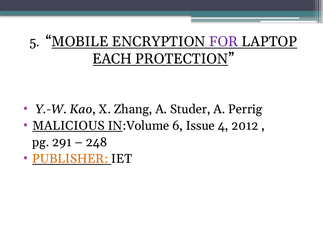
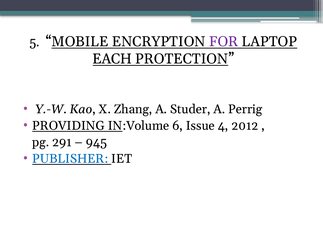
MALICIOUS: MALICIOUS -> PROVIDING (69, 125)
248: 248 -> 945 (97, 142)
PUBLISHER colour: orange -> blue (70, 158)
